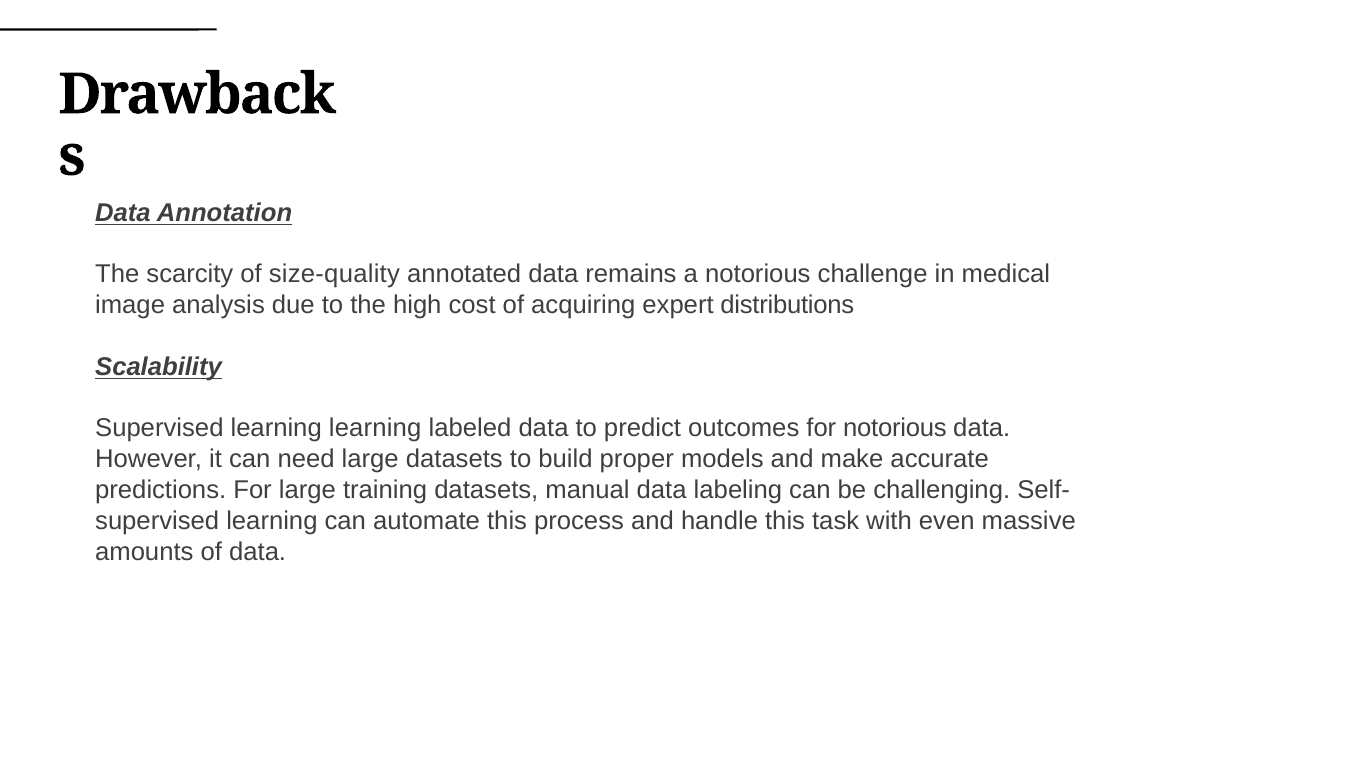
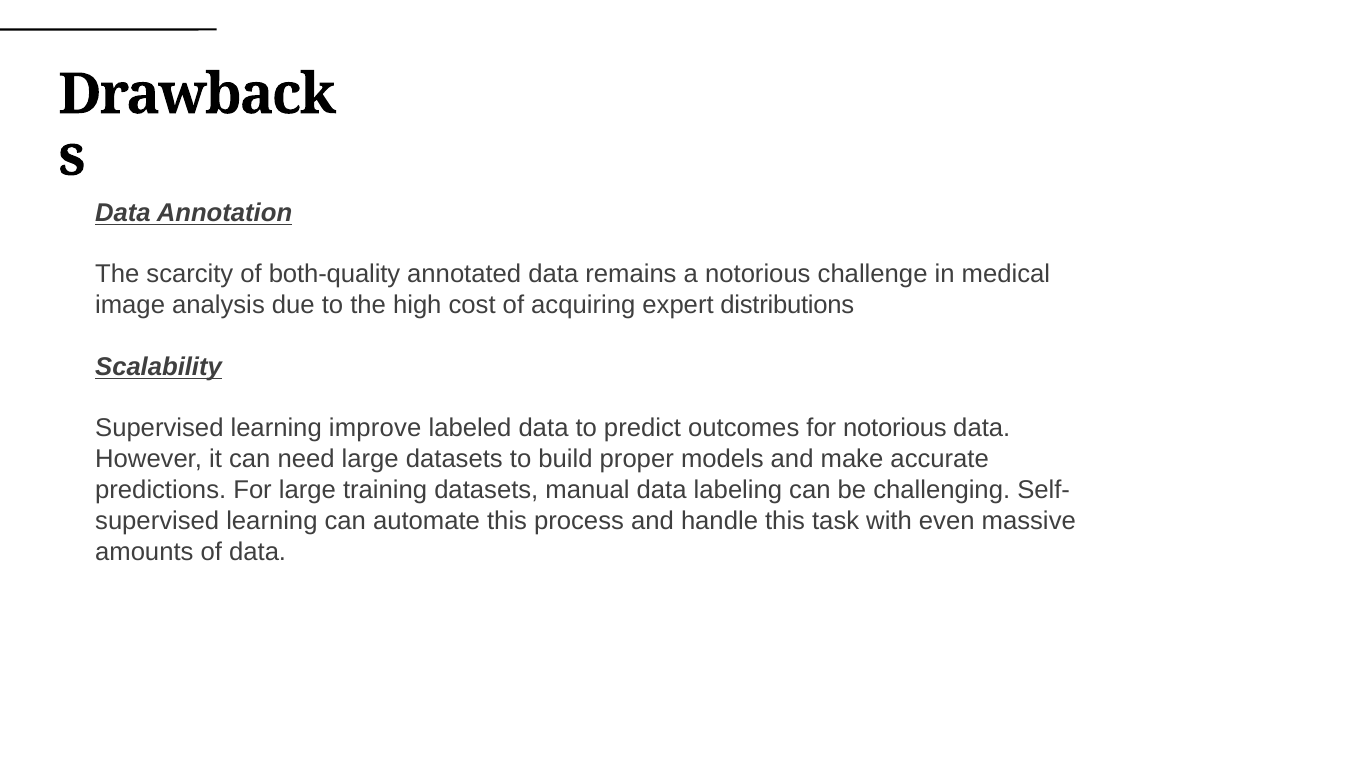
size-quality: size-quality -> both-quality (335, 274)
learning learning: learning -> improve (375, 428)
